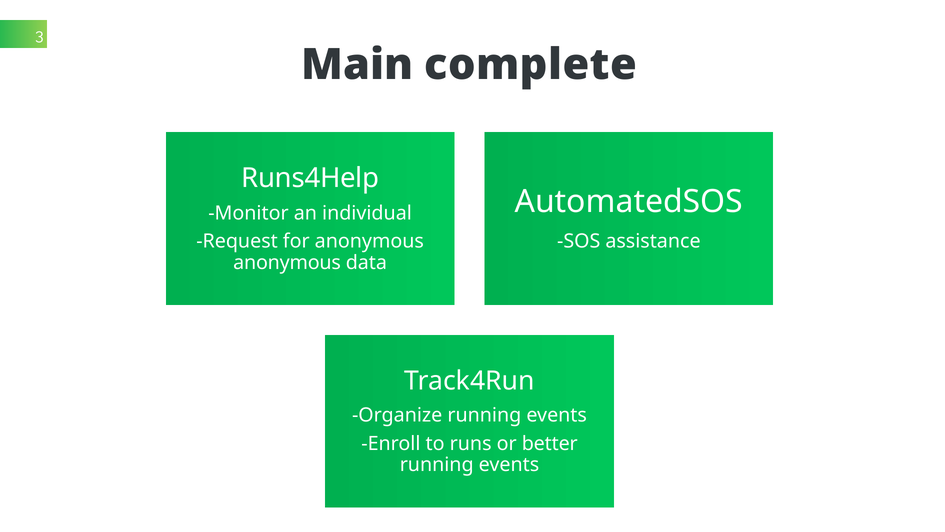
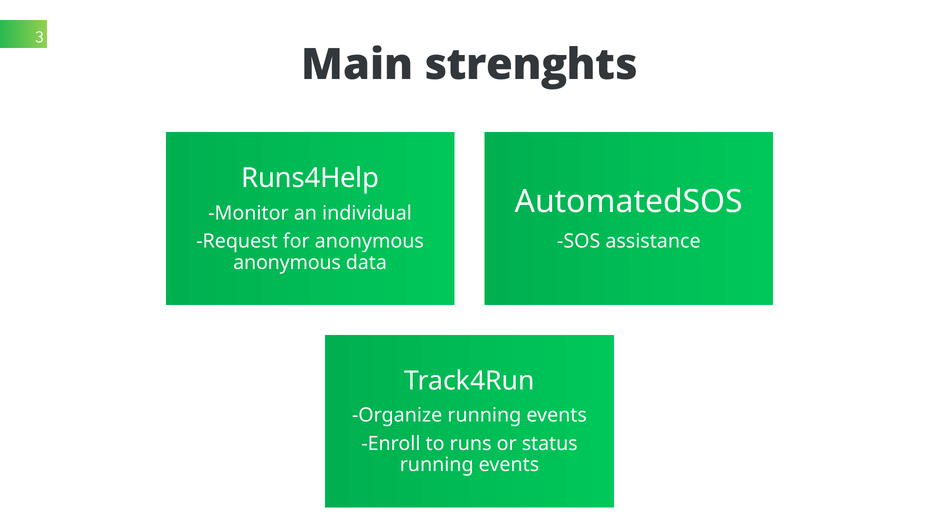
complete: complete -> strenghts (531, 65)
better: better -> status (550, 443)
